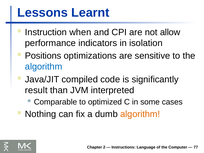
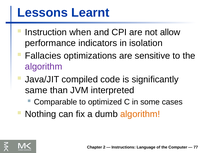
Positions: Positions -> Fallacies (43, 56)
algorithm colour: blue -> purple (44, 67)
result: result -> same (36, 90)
